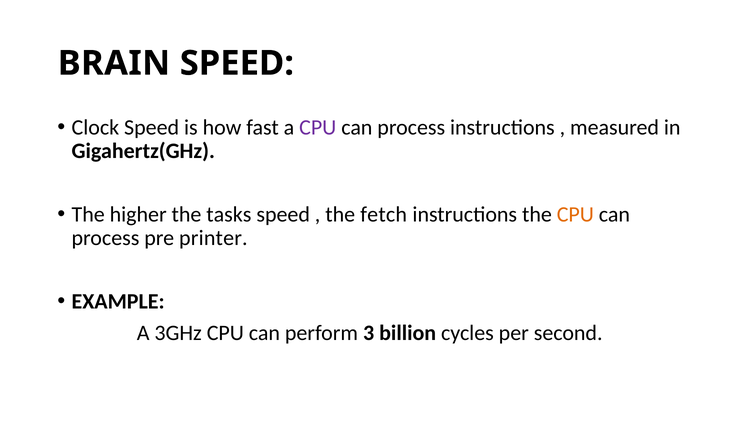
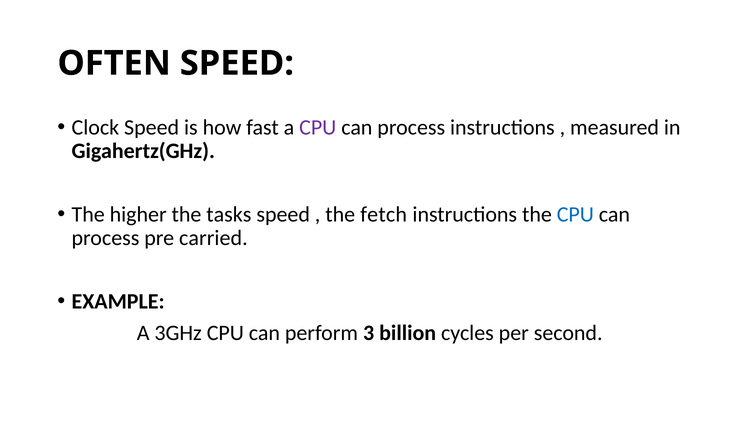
BRAIN: BRAIN -> OFTEN (114, 63)
CPU colour: orange -> blue (575, 214)
printer: printer -> carried (213, 238)
